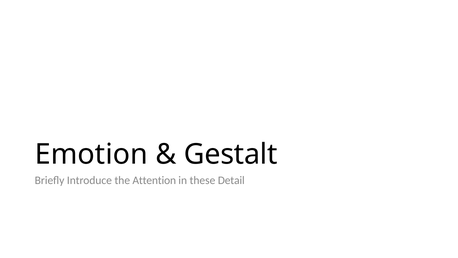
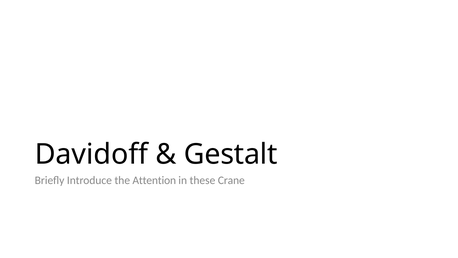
Emotion: Emotion -> Davidoff (91, 154)
Detail: Detail -> Crane (231, 180)
